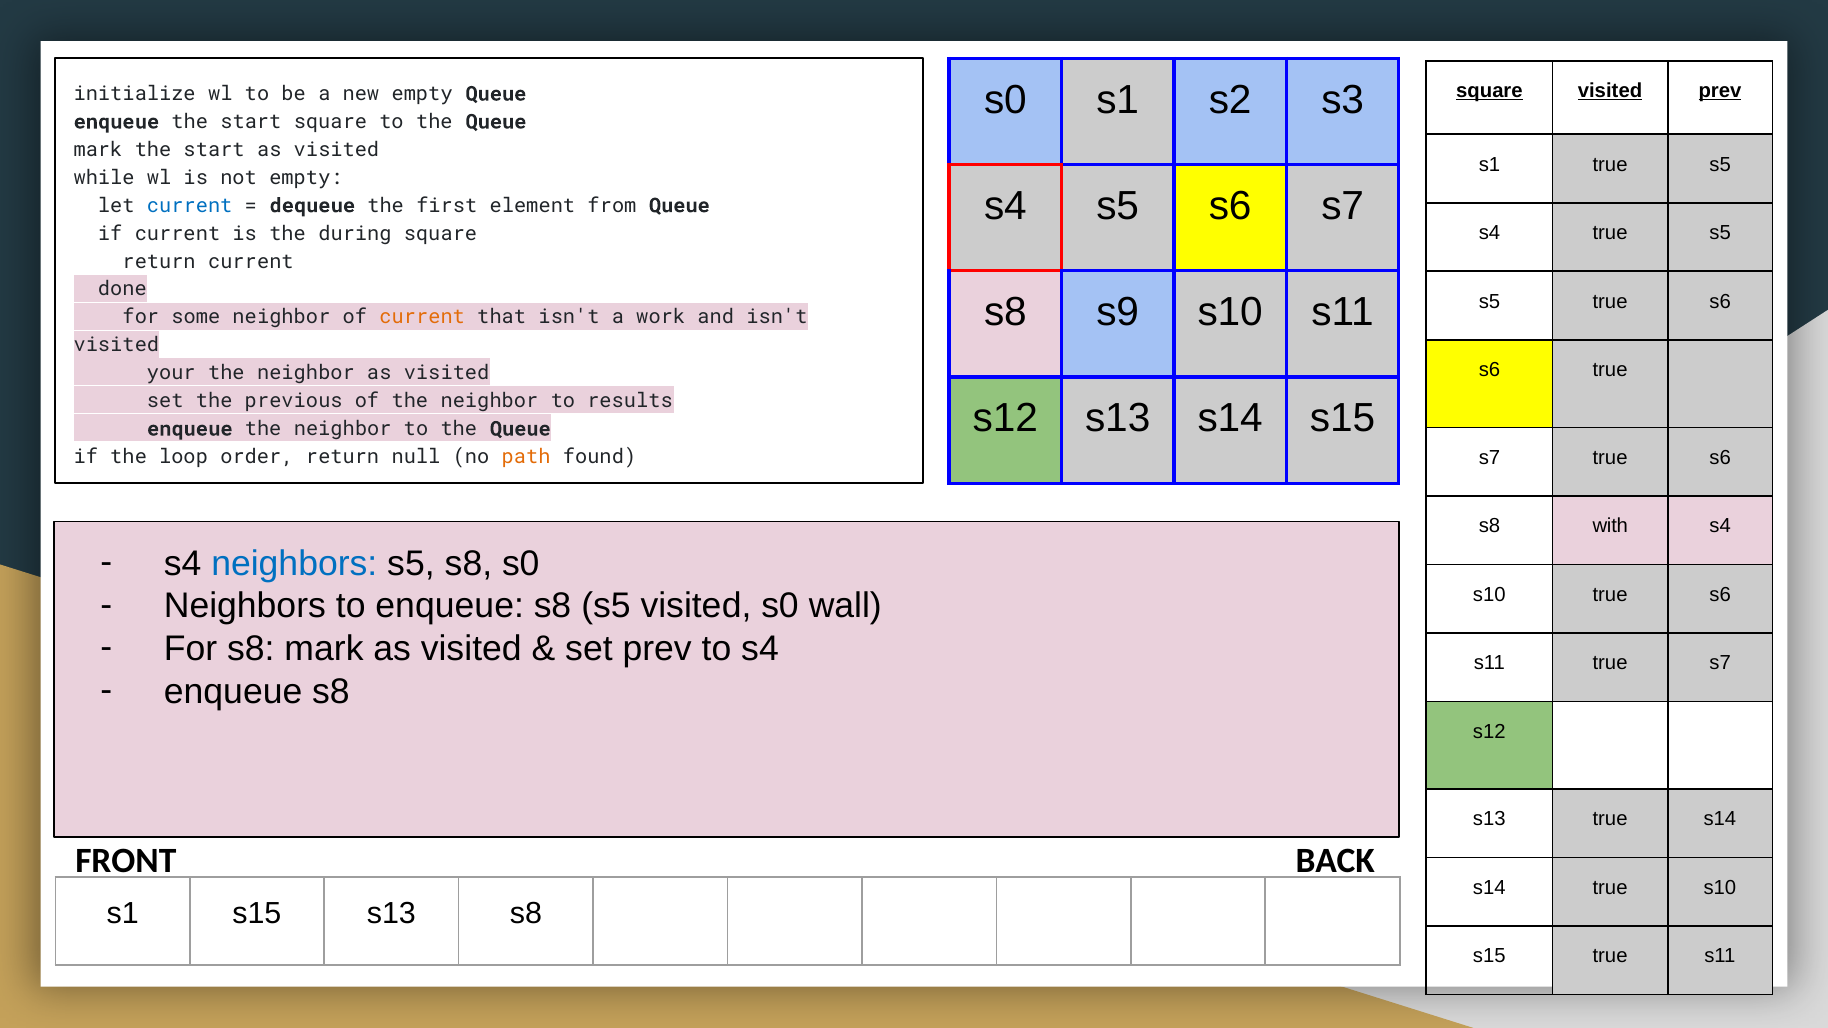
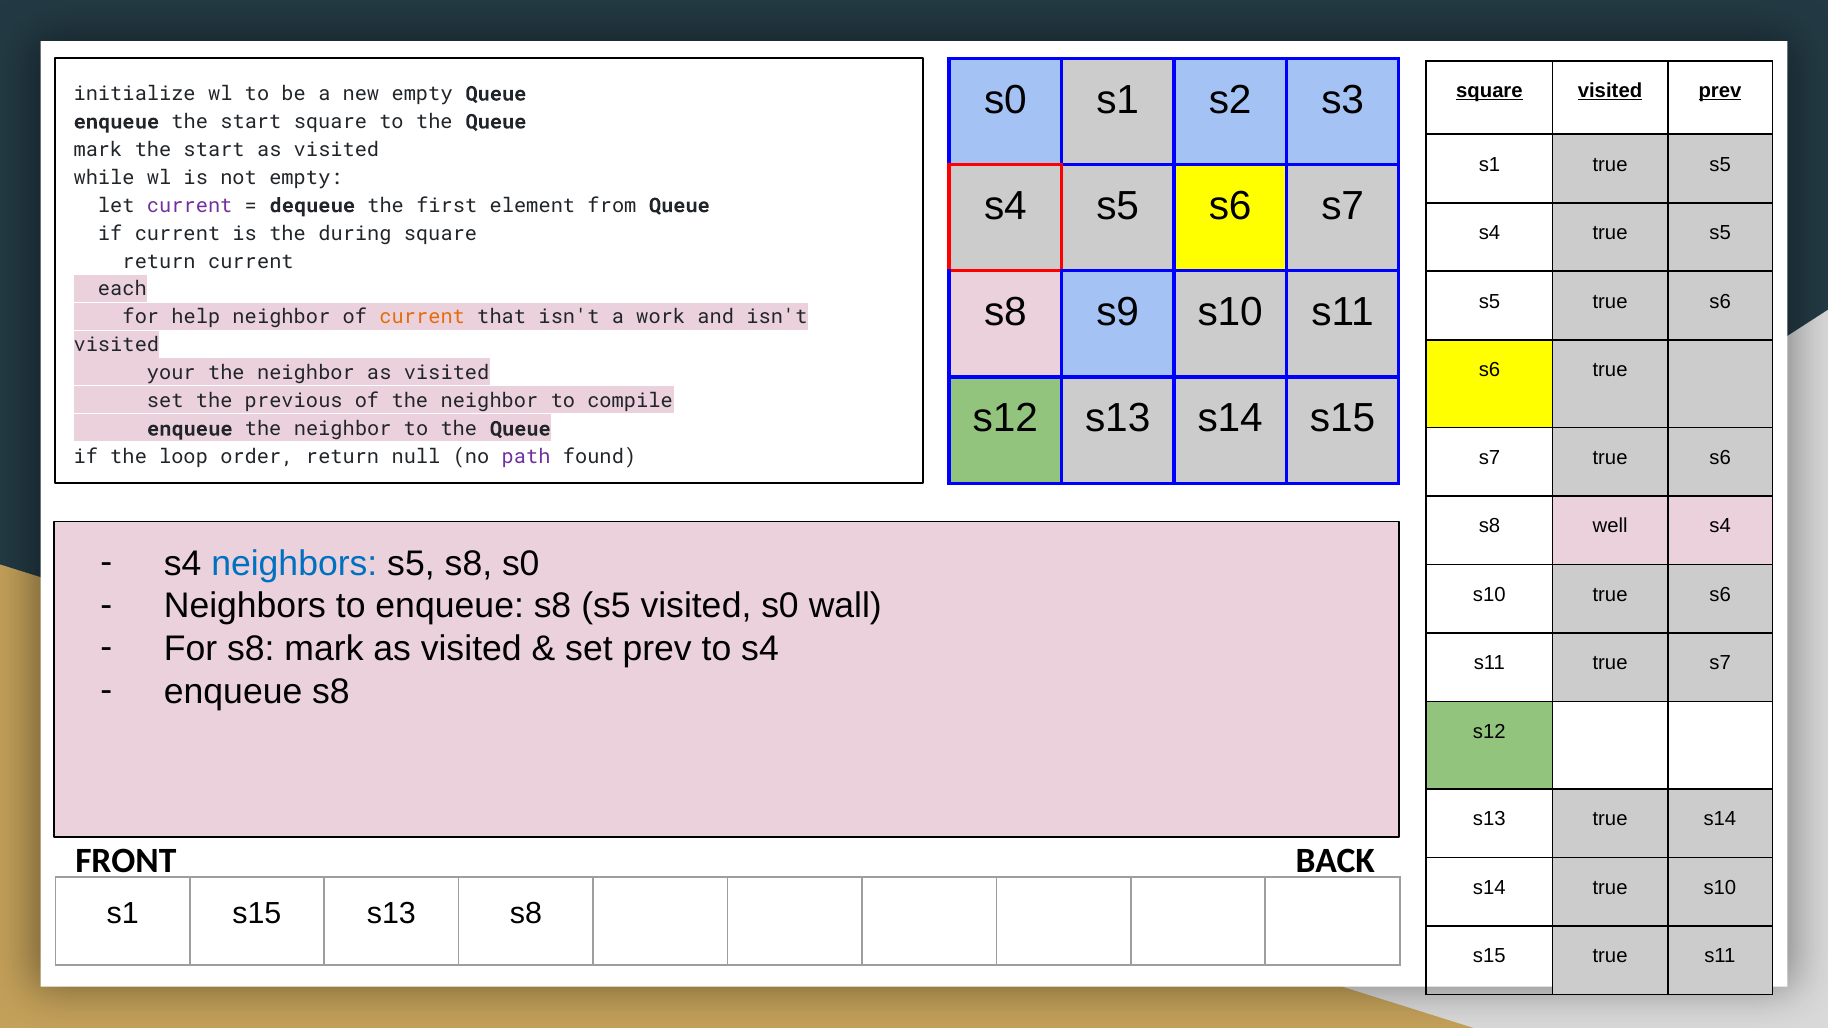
current colour: blue -> purple (190, 206)
done: done -> each (122, 289)
some: some -> help (196, 317)
results: results -> compile (630, 401)
path colour: orange -> purple (526, 457)
with: with -> well (1610, 526)
